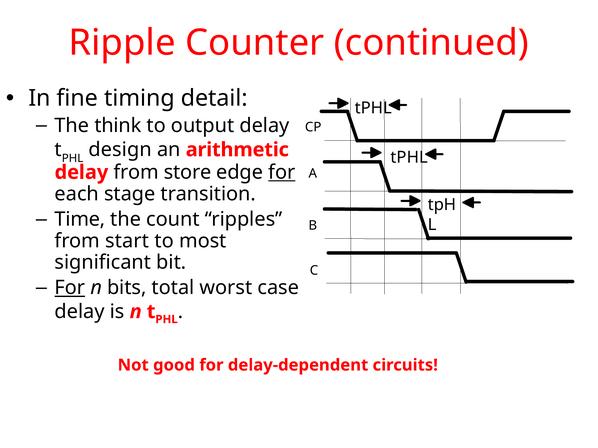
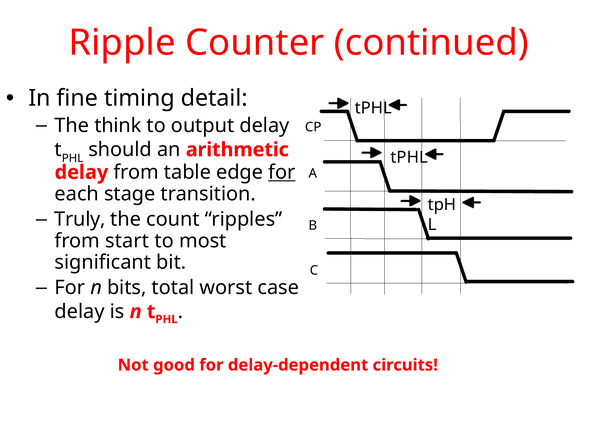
design: design -> should (120, 150)
store: store -> table (188, 173)
Time: Time -> Truly (80, 220)
For underline: present -> none (70, 288)
